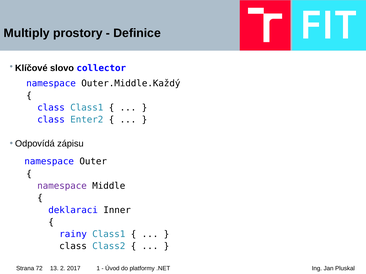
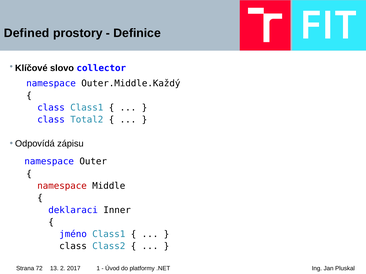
Multiply: Multiply -> Defined (27, 33)
Enter2: Enter2 -> Total2 (87, 120)
namespace colour: purple -> red (62, 186)
rainy: rainy -> jméno (73, 235)
